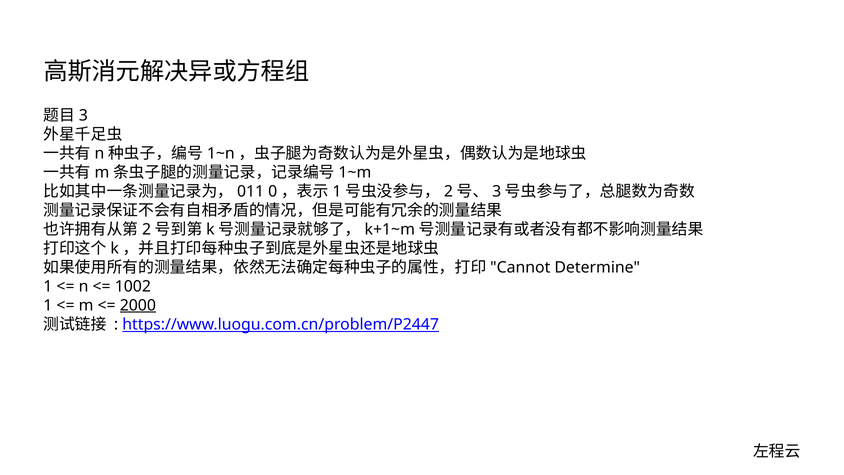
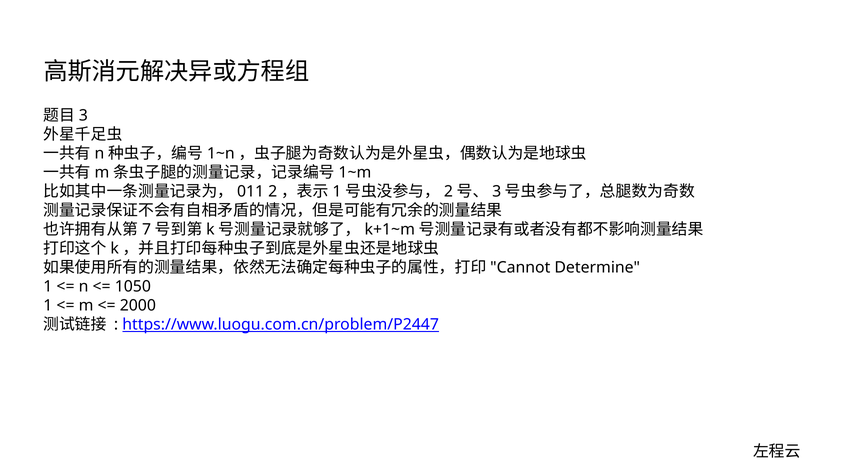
0: 0 -> 2 (273, 191)
2: 2 -> 7 (147, 229)
1002: 1002 -> 1050 (133, 286)
2000 underline: present -> none (138, 305)
